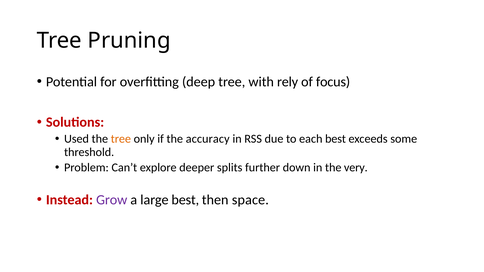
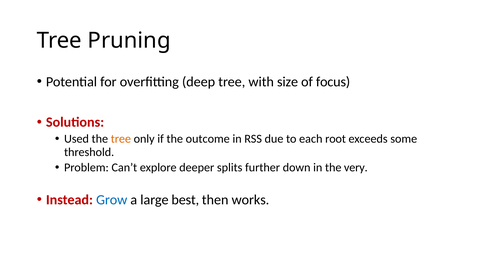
rely: rely -> size (288, 82)
accuracy: accuracy -> outcome (208, 139)
each best: best -> root (336, 139)
Grow colour: purple -> blue (112, 200)
space: space -> works (250, 200)
